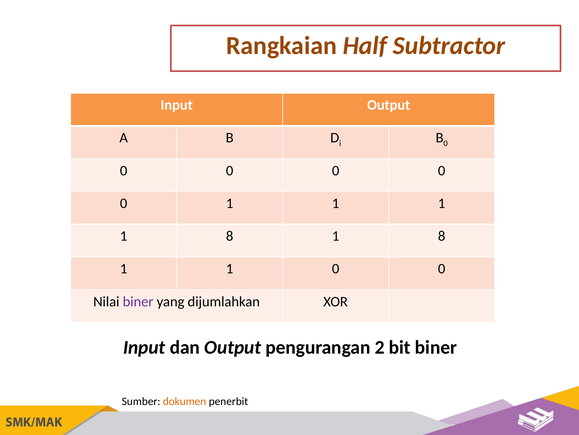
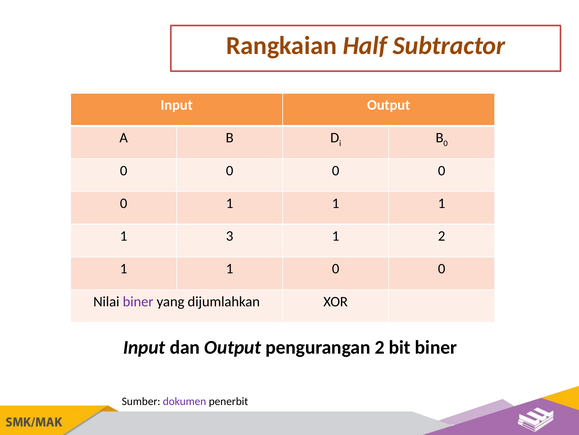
8: 8 -> 3 (230, 236)
8: 8 -> 2 (442, 236)
dokumen colour: orange -> purple (185, 401)
